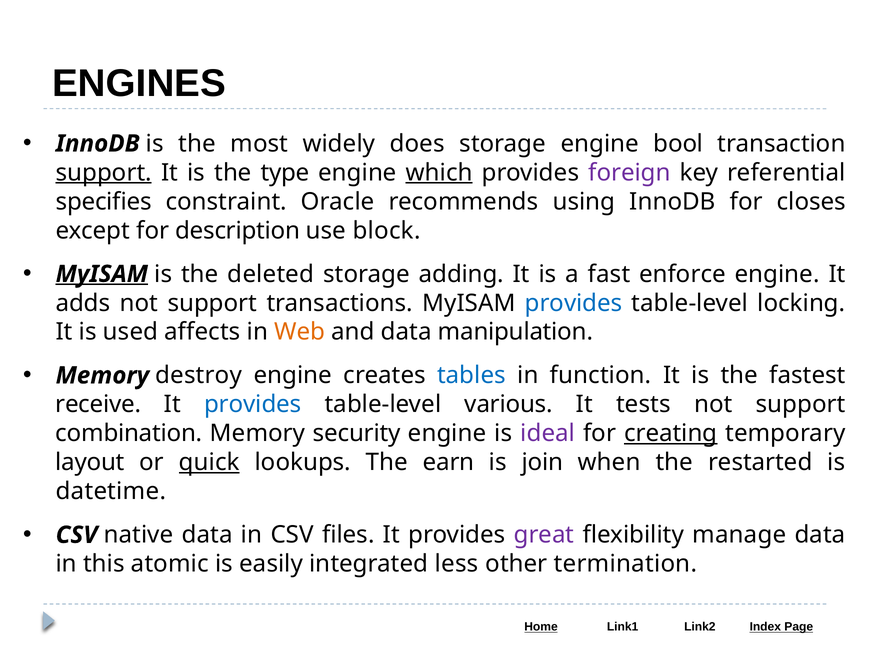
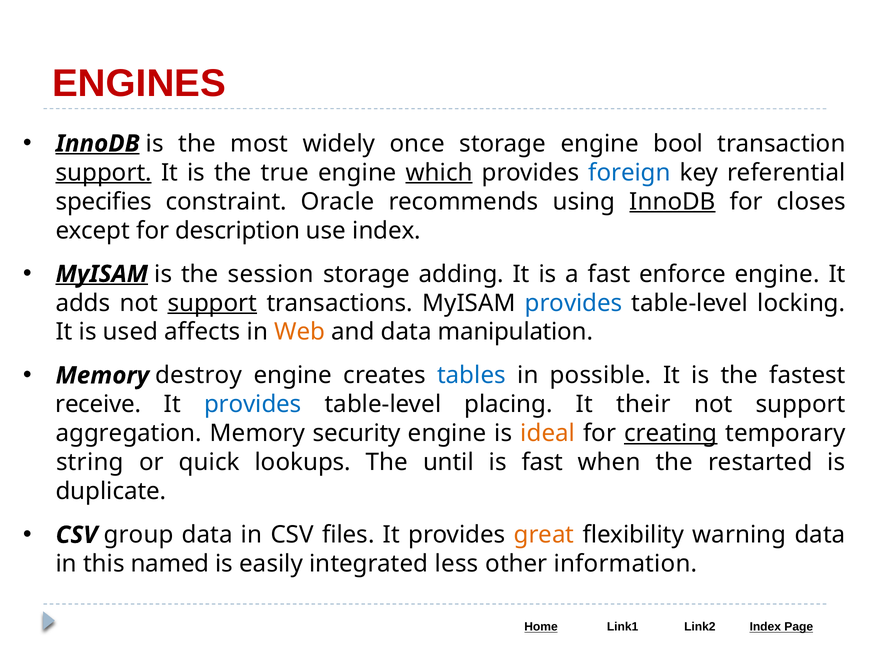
ENGINES colour: black -> red (139, 83)
InnoDB underline: none -> present (98, 144)
does: does -> once (417, 144)
type: type -> true (285, 173)
foreign colour: purple -> blue (629, 173)
InnoDB underline: none -> present (673, 202)
use block: block -> index (387, 231)
deleted: deleted -> session (271, 274)
support underline: none -> present (212, 303)
function: function -> possible (601, 376)
various: various -> placing (509, 405)
tests: tests -> their (643, 405)
combination: combination -> aggregation (129, 434)
ideal colour: purple -> orange (548, 434)
layout: layout -> string (90, 463)
quick underline: present -> none (209, 463)
earn: earn -> until (448, 463)
is join: join -> fast (542, 463)
datetime: datetime -> duplicate (111, 492)
native: native -> group (139, 535)
great colour: purple -> orange (544, 535)
manage: manage -> warning (739, 535)
atomic: atomic -> named (170, 564)
termination: termination -> information (625, 564)
